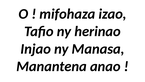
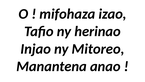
Manasa: Manasa -> Mitoreo (98, 49)
